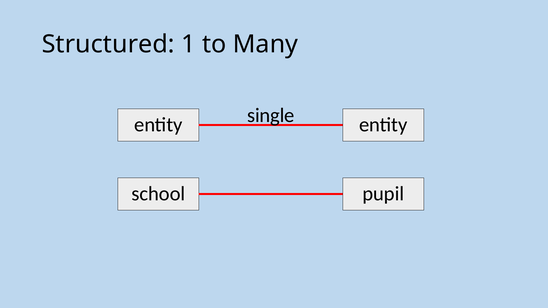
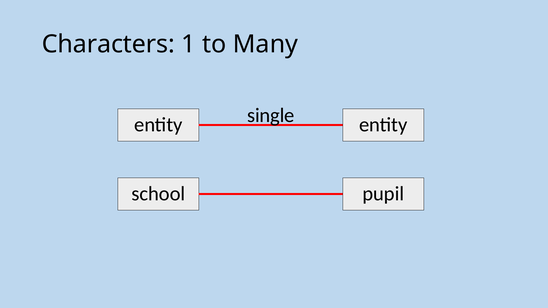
Structured: Structured -> Characters (108, 44)
